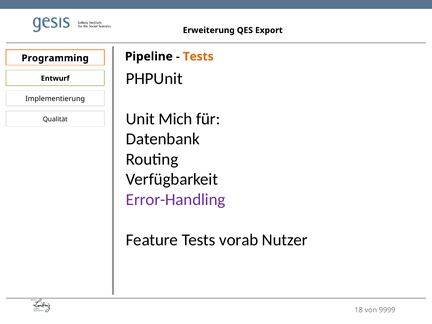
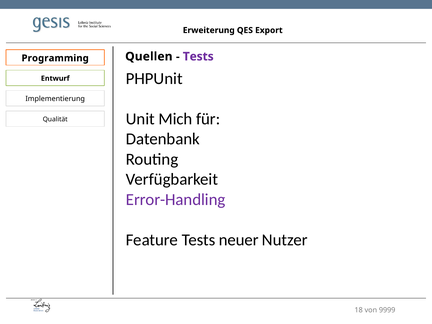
Pipeline: Pipeline -> Quellen (149, 57)
Tests colour: orange -> purple (198, 57)
vorab: vorab -> neuer (239, 240)
